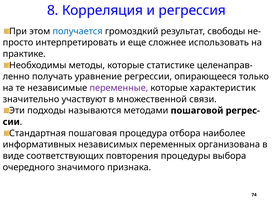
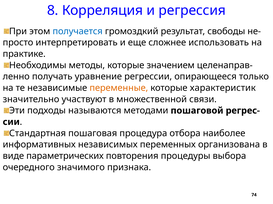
статистике: статистике -> значением (171, 65)
переменные colour: purple -> orange (119, 88)
соответствующих: соответствующих -> параметрических (65, 156)
